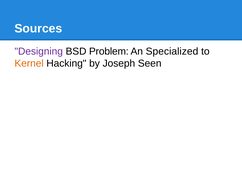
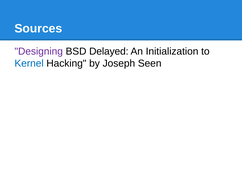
Problem: Problem -> Delayed (109, 52)
Specialized: Specialized -> Initialization (172, 52)
Kernel colour: orange -> blue (29, 64)
